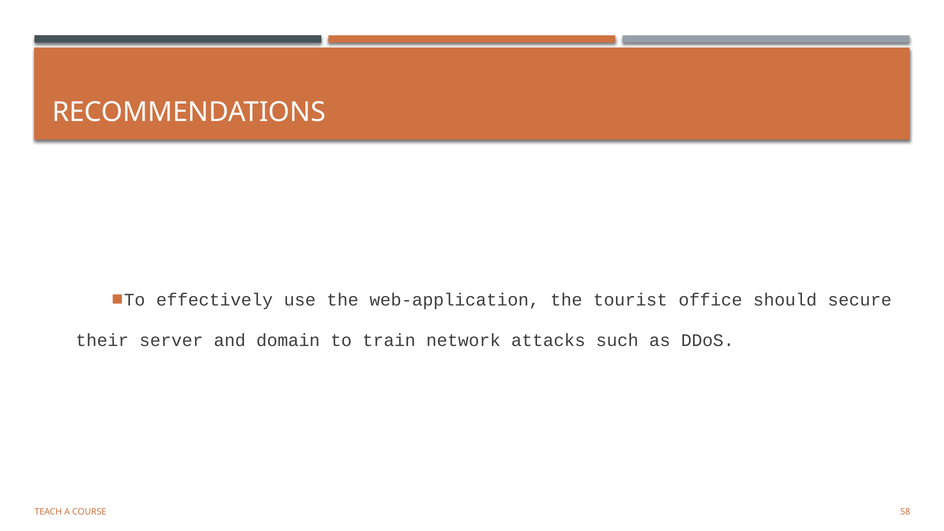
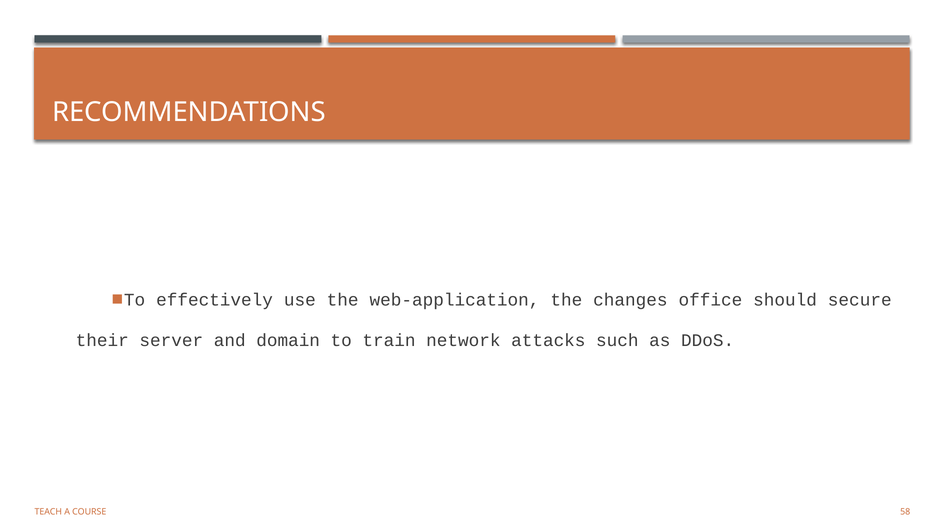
tourist: tourist -> changes (630, 300)
